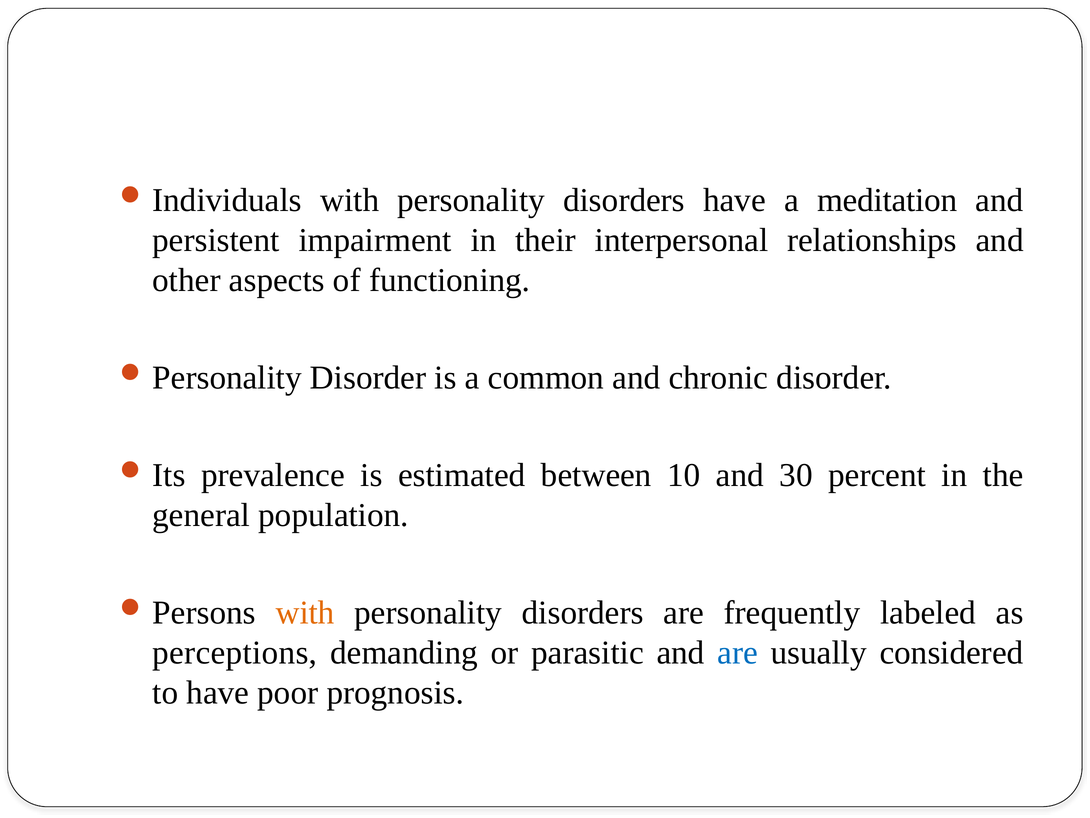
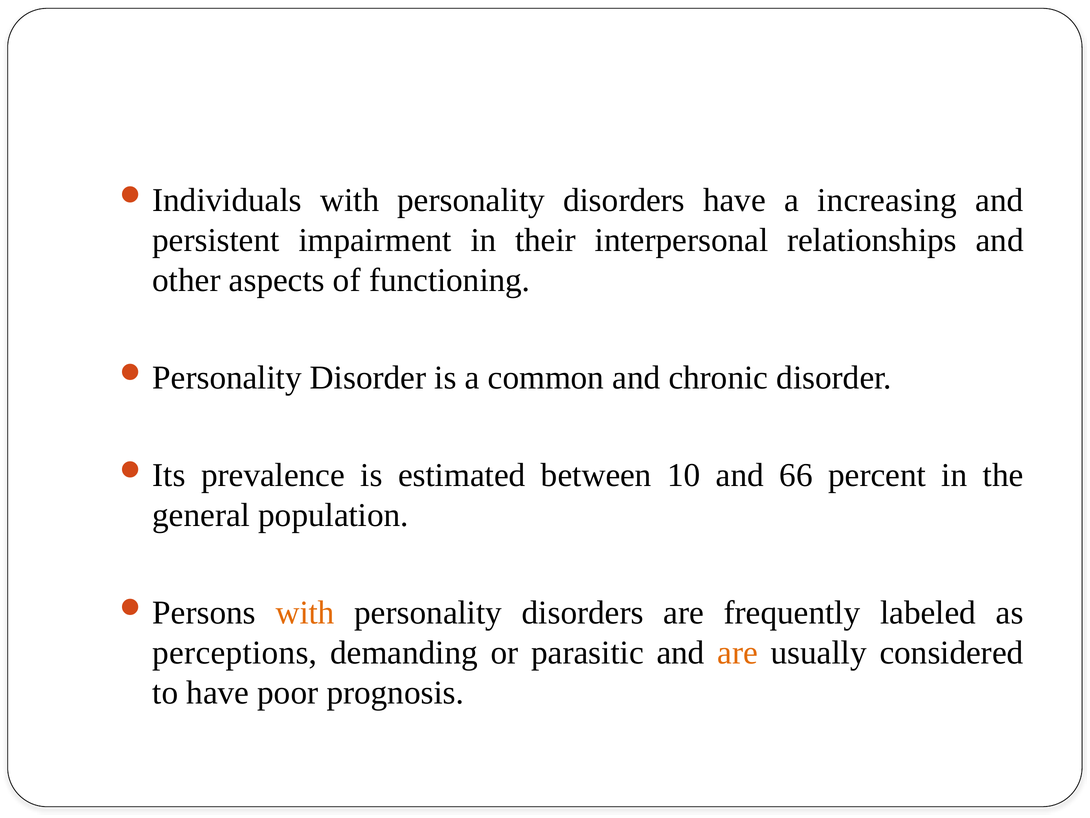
meditation: meditation -> increasing (887, 200)
30: 30 -> 66 (796, 475)
are colour: blue -> orange (738, 653)
